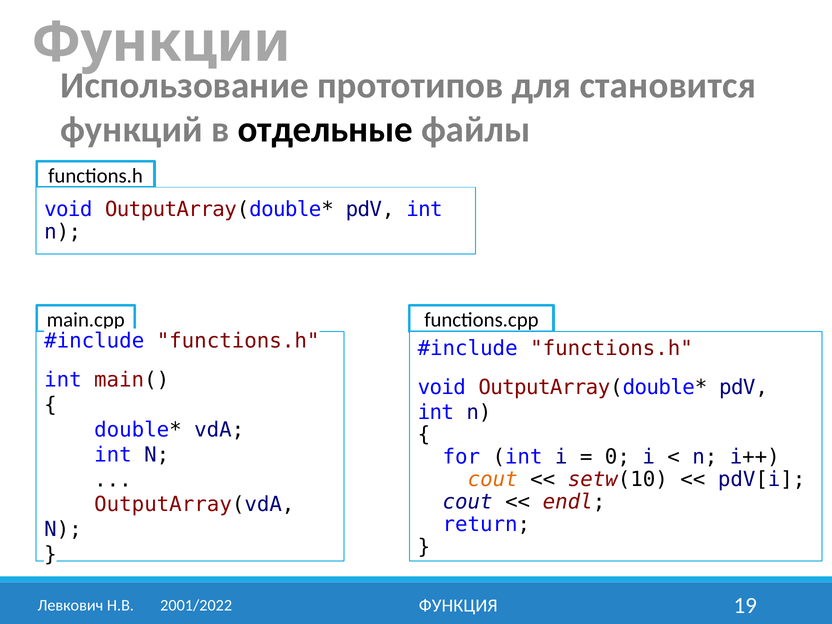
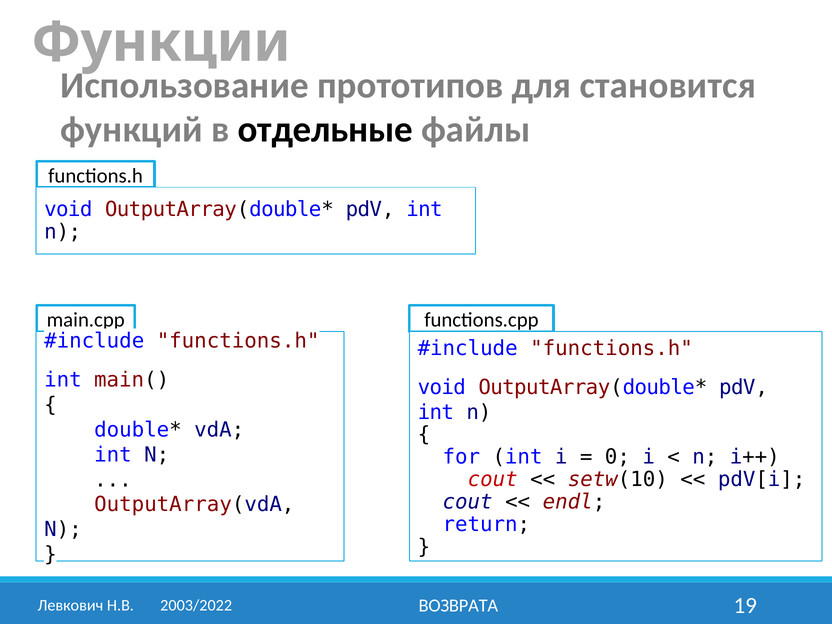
cout colour: orange -> red (493, 479)
ФУНКЦИЯ: ФУНКЦИЯ -> ВОЗВРАТА (458, 605)
2001/2022: 2001/2022 -> 2003/2022 (196, 605)
